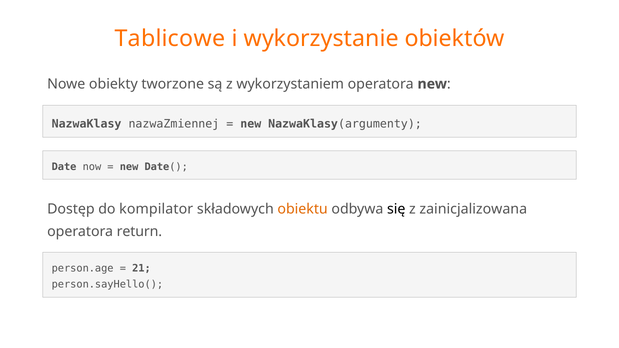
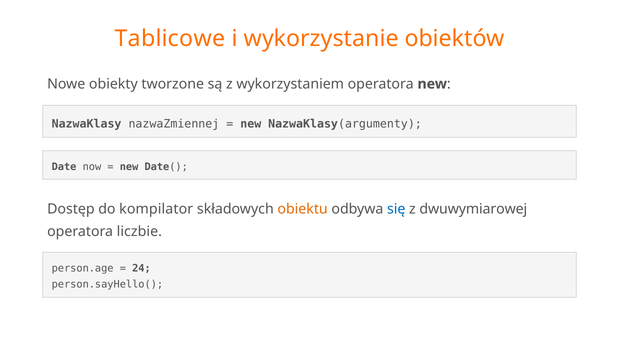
się colour: black -> blue (396, 209)
zainicjalizowana: zainicjalizowana -> dwuwymiarowej (473, 209)
return: return -> liczbie (139, 231)
21: 21 -> 24 (141, 268)
